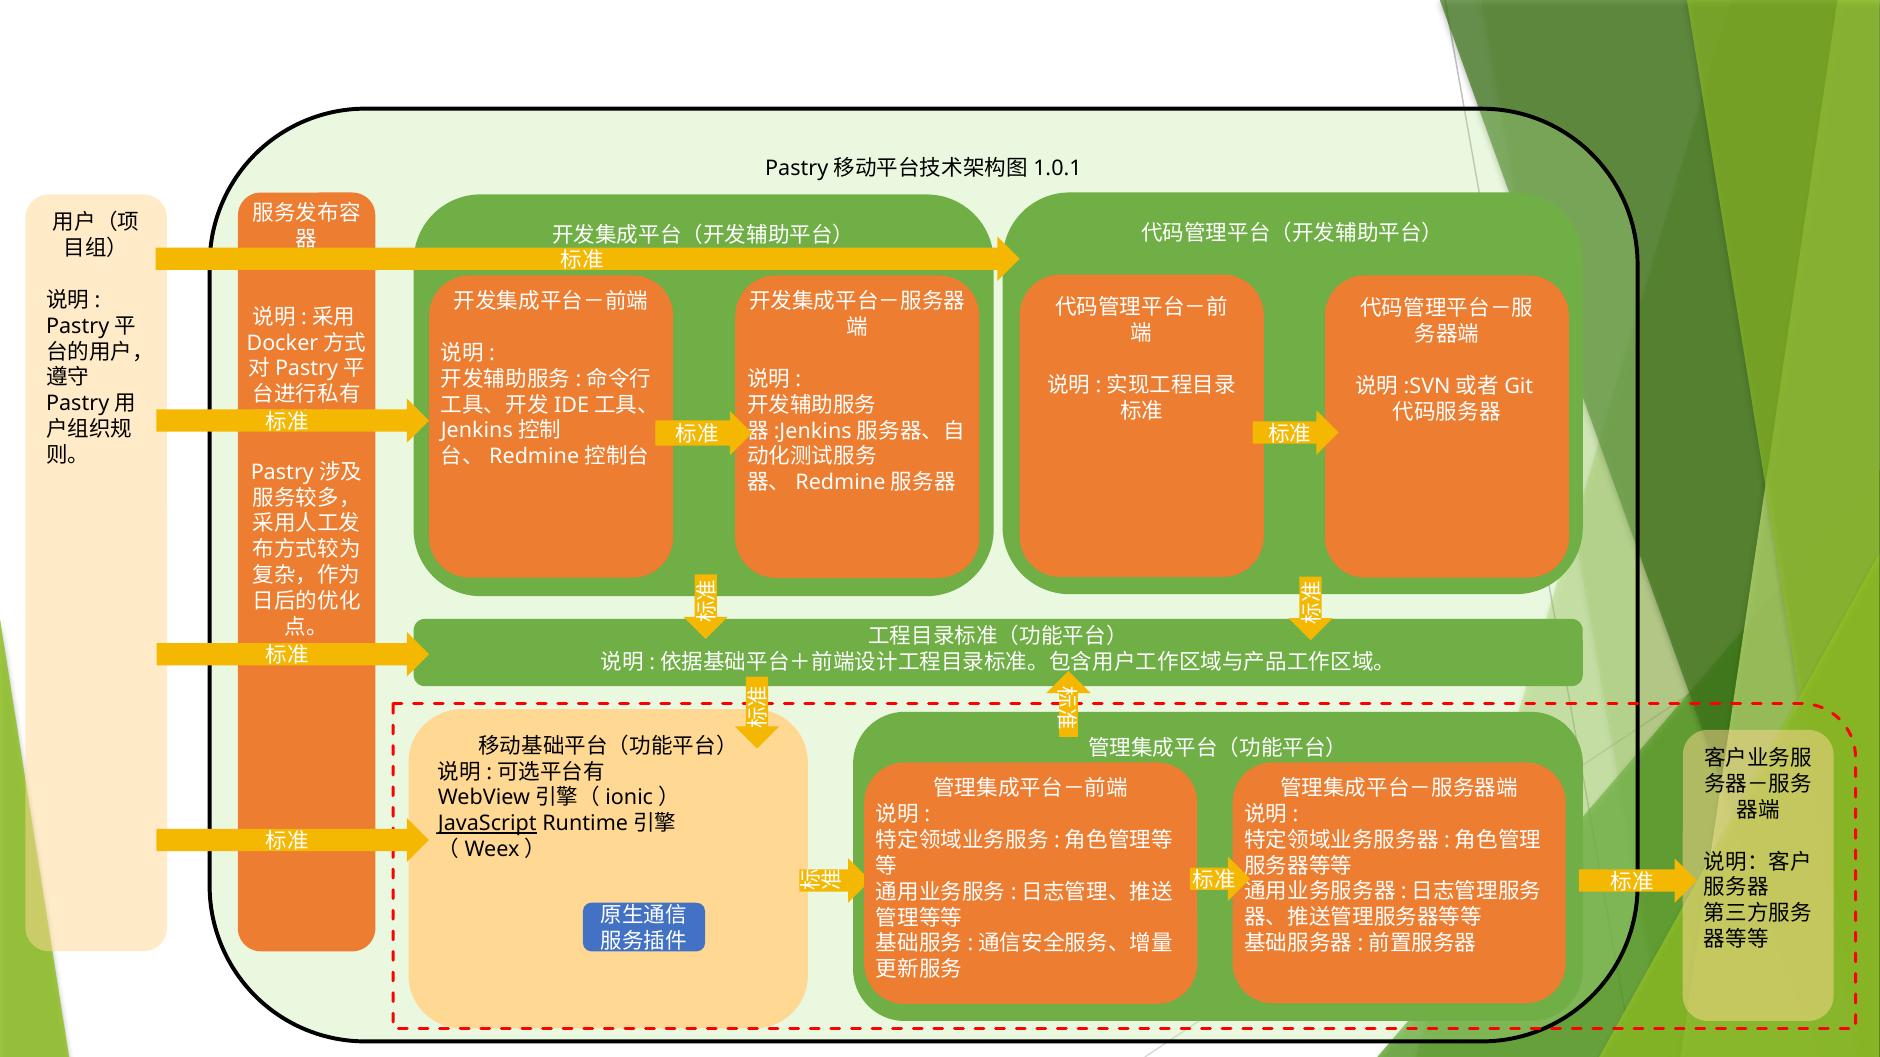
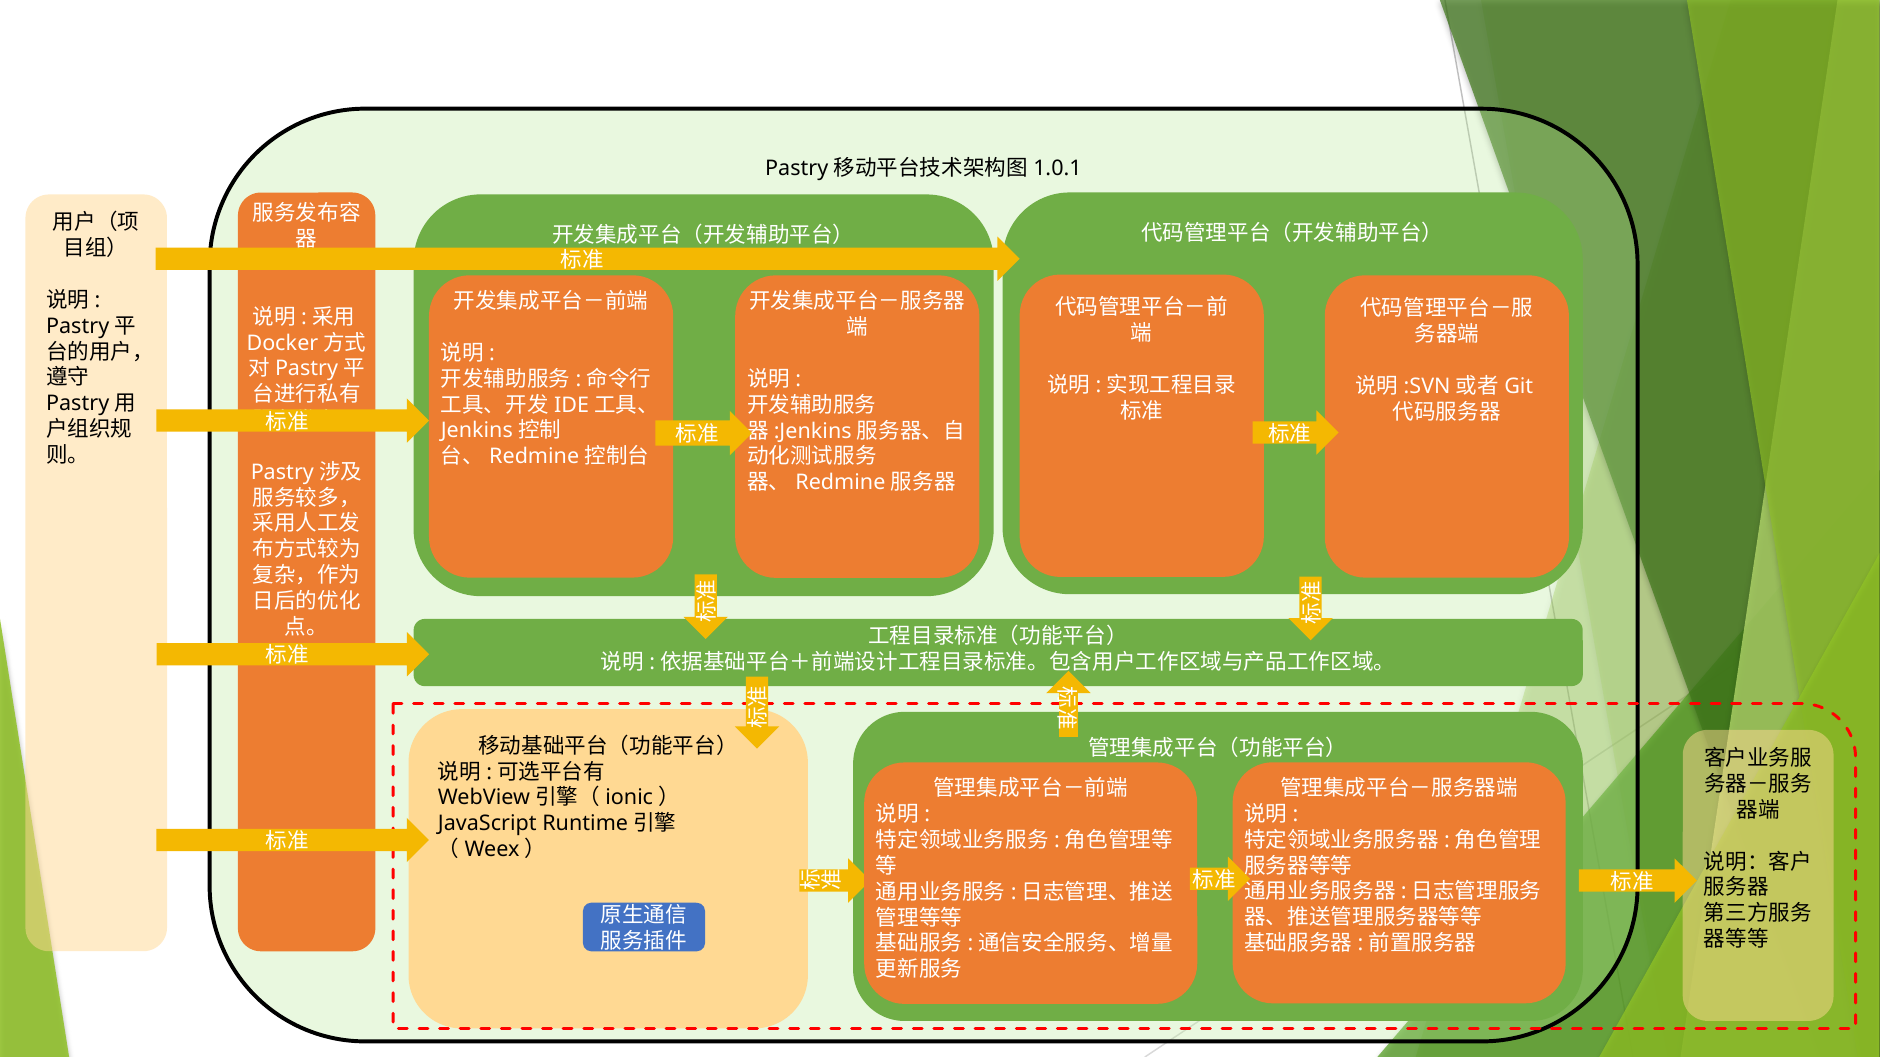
JavaScript underline: present -> none (487, 824)
